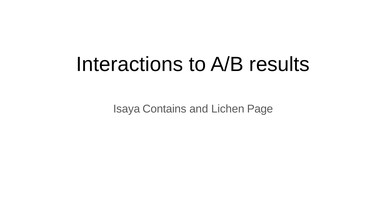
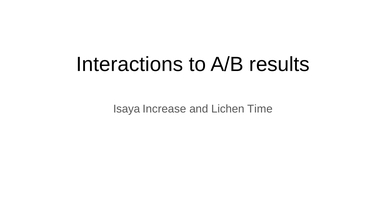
Contains: Contains -> Increase (164, 109)
Page: Page -> Time (260, 109)
